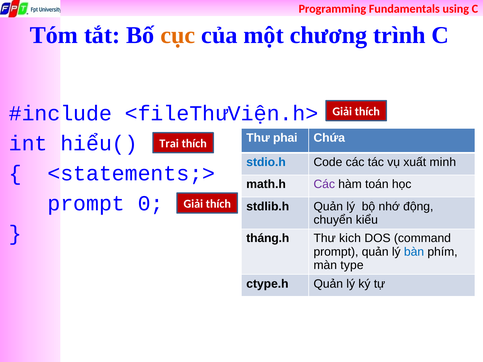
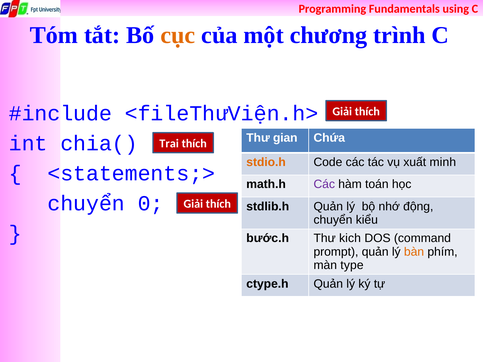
phai: phai -> gian (285, 138)
hiểu(: hiểu( -> chia( (99, 143)
stdio.h colour: blue -> orange (266, 162)
prompt: prompt -> chuyển (86, 204)
tháng.h: tháng.h -> bước.h (268, 238)
bàn colour: blue -> orange (414, 252)
